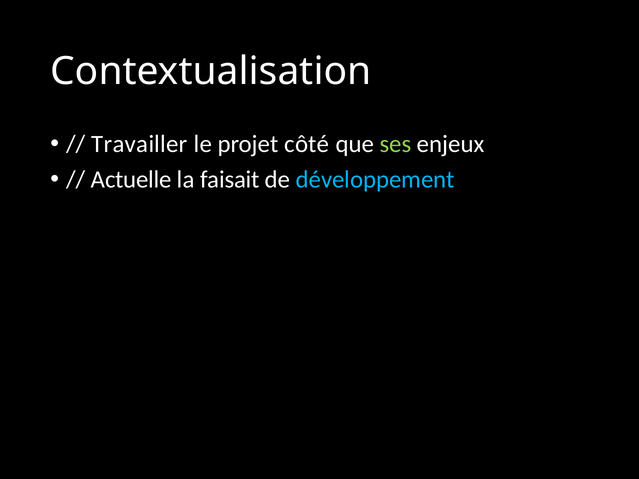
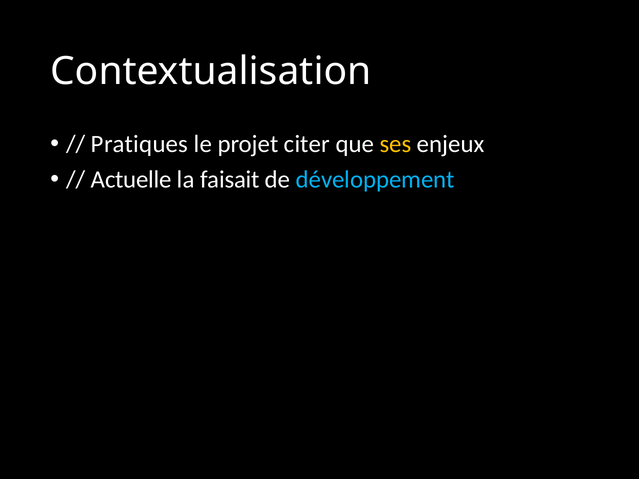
Travailler: Travailler -> Pratiques (140, 144)
côté: côté -> citer (307, 144)
ses colour: light green -> yellow (395, 144)
